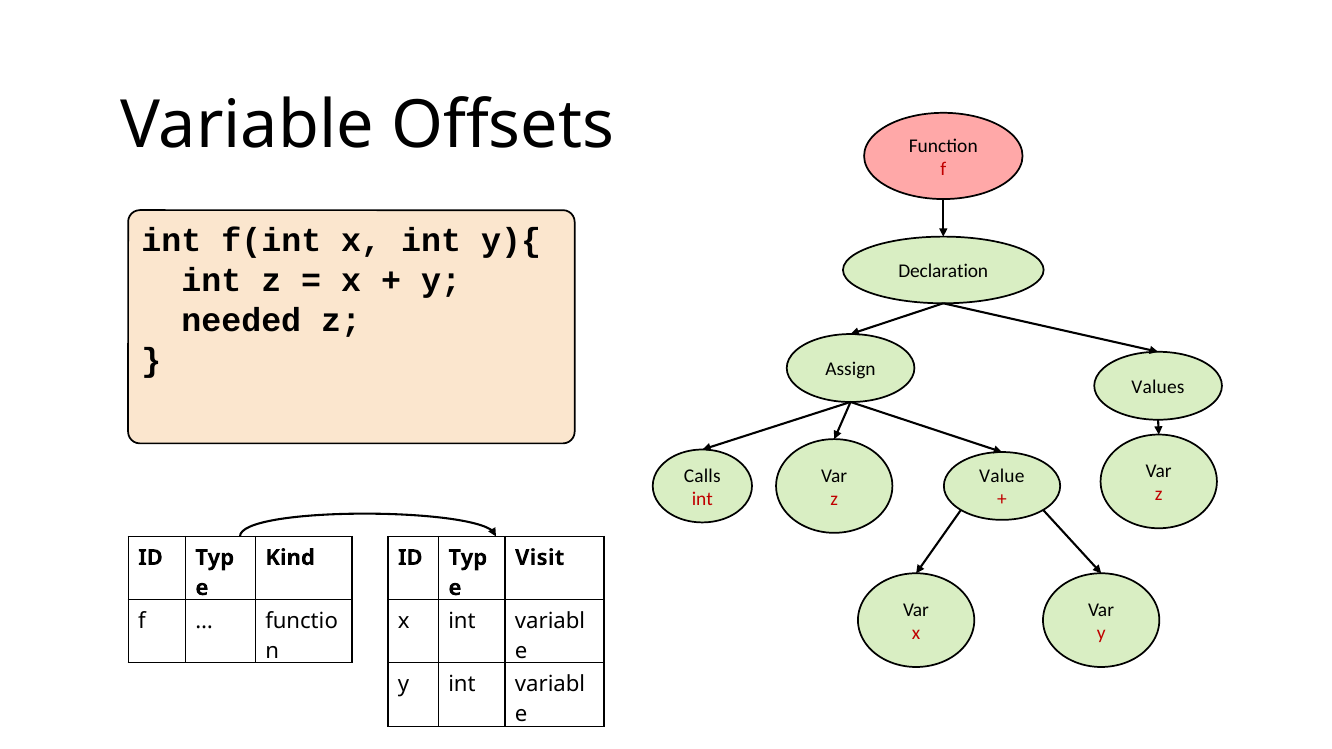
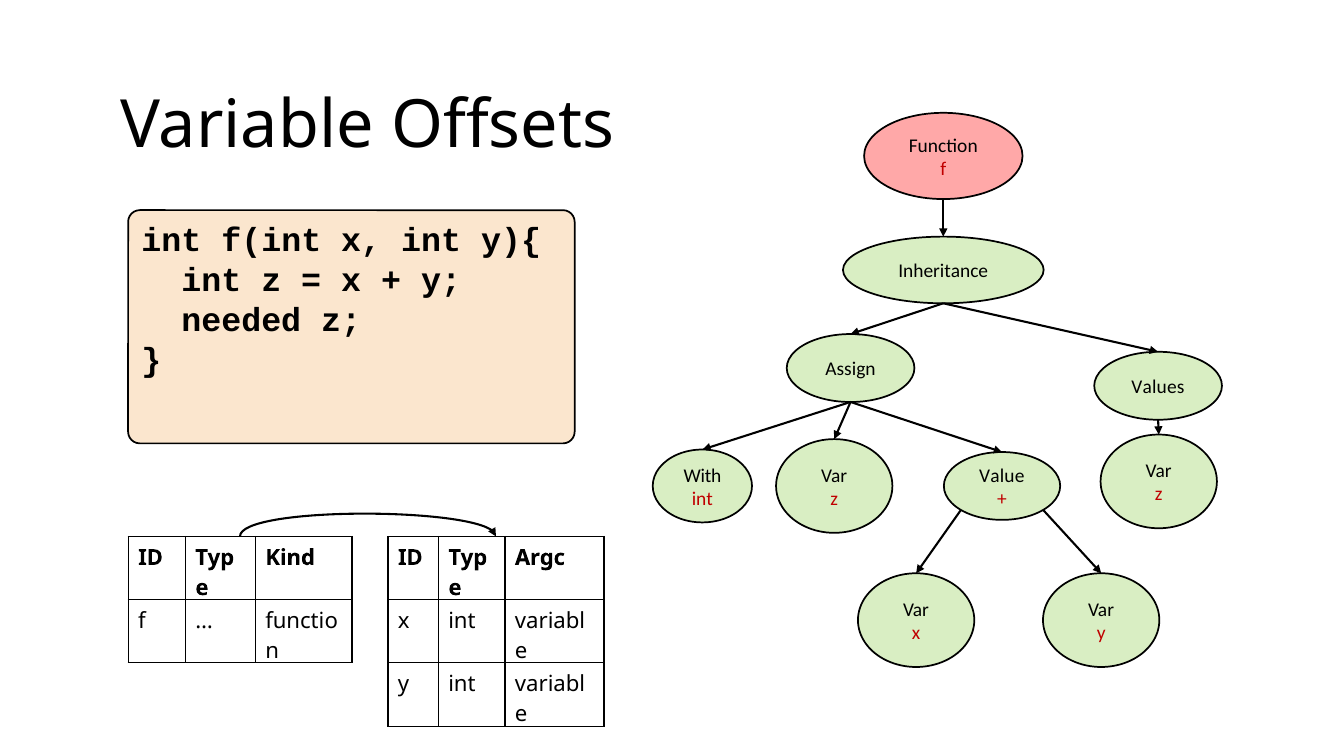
Declaration: Declaration -> Inheritance (943, 271)
Calls: Calls -> With (702, 476)
Visit: Visit -> Argc (540, 558)
